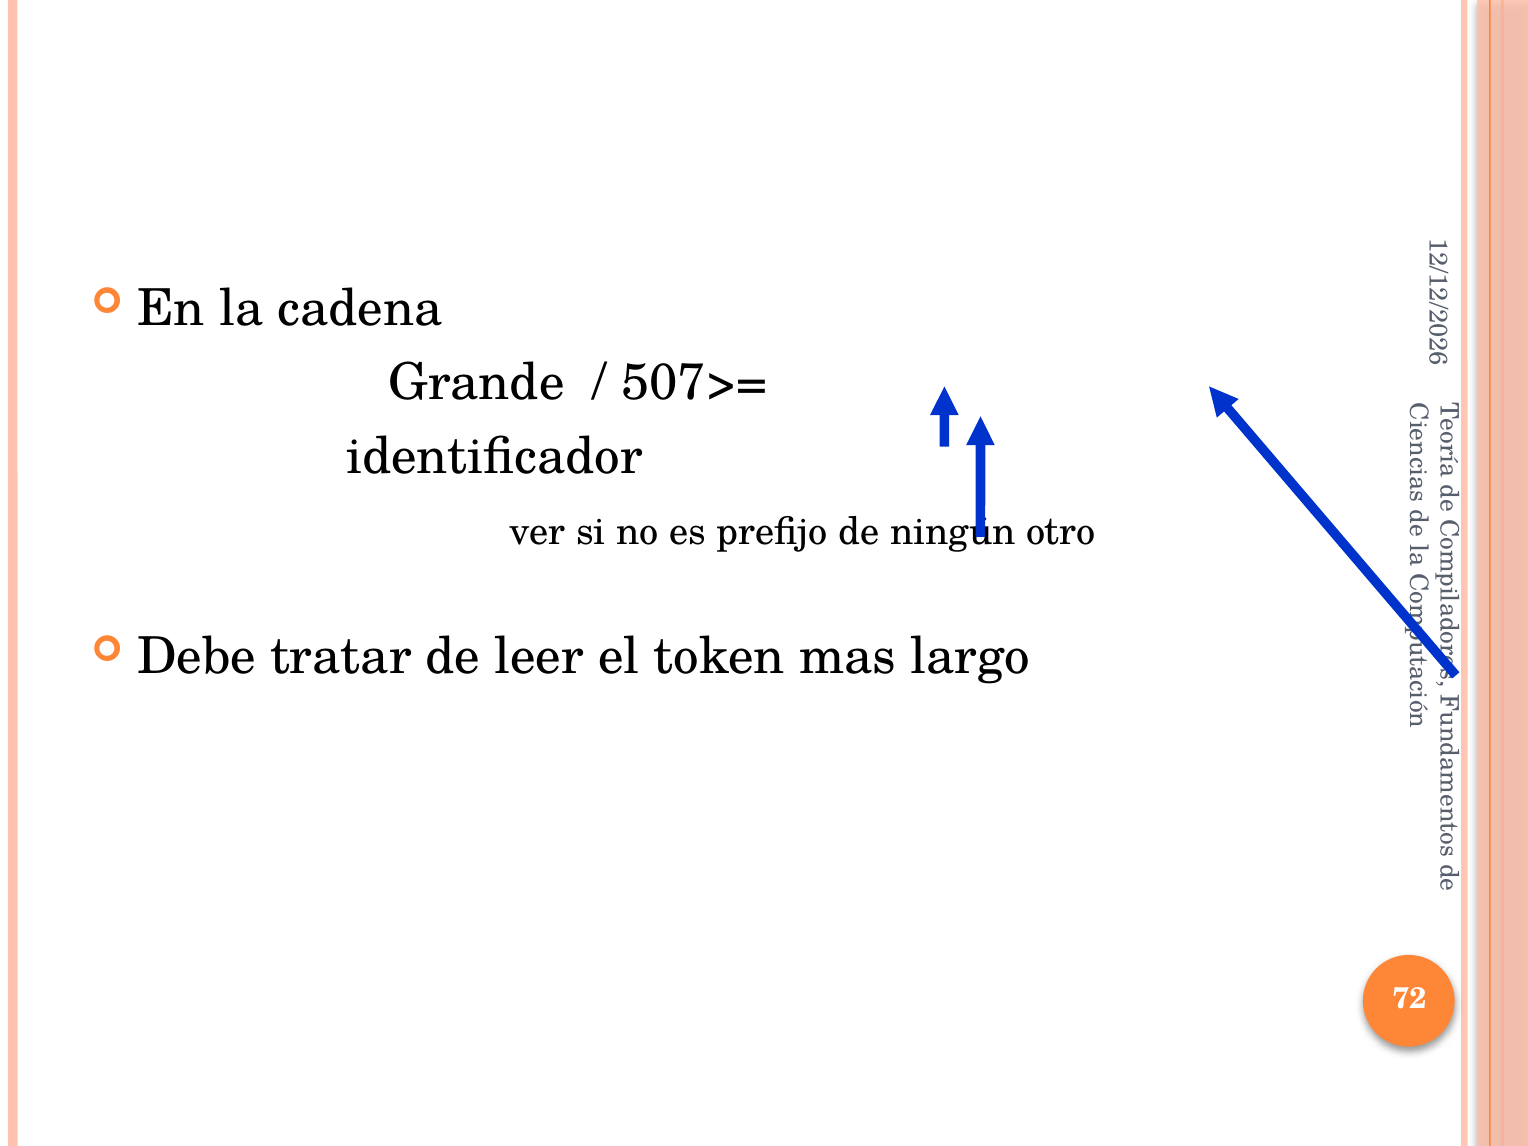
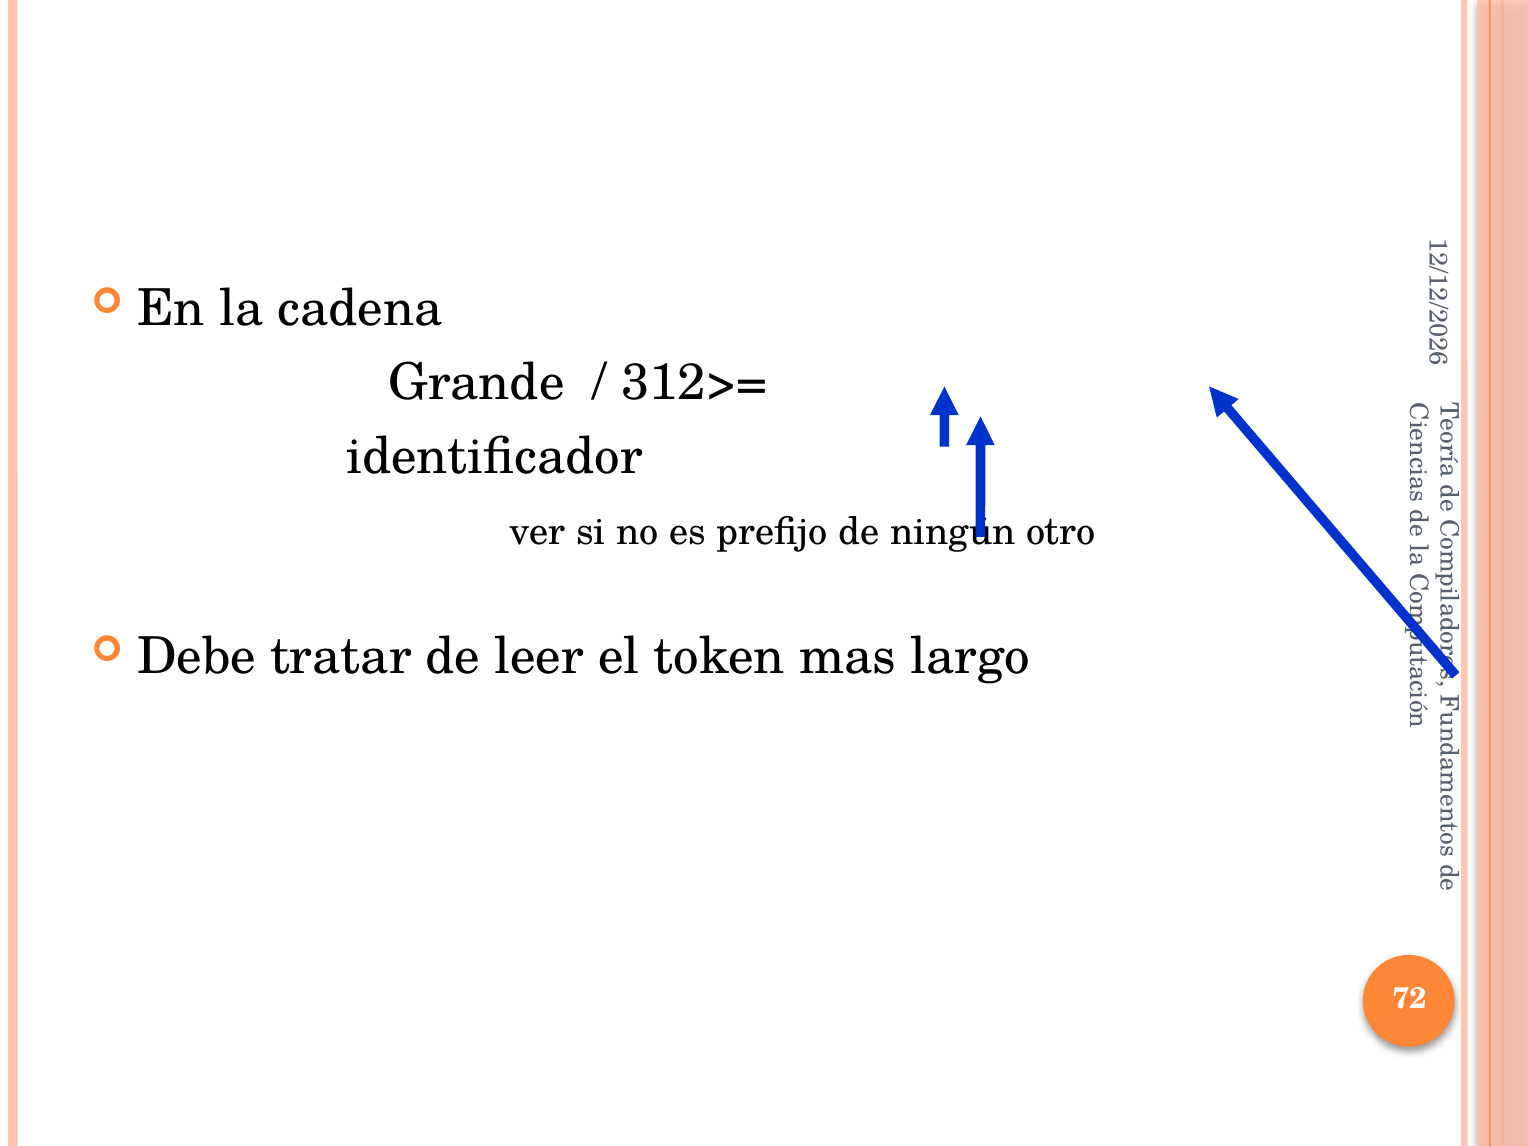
507>=: 507>= -> 312>= (695, 383)
